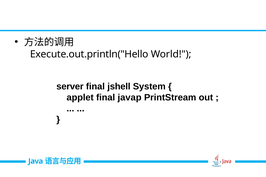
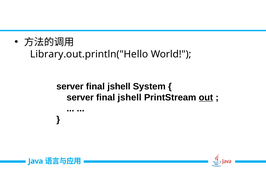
Execute.out.println("Hello: Execute.out.println("Hello -> Library.out.println("Hello (89, 54)
applet: applet -> server (80, 98)
javap: javap -> jshell (130, 98)
out underline: none -> present (206, 98)
